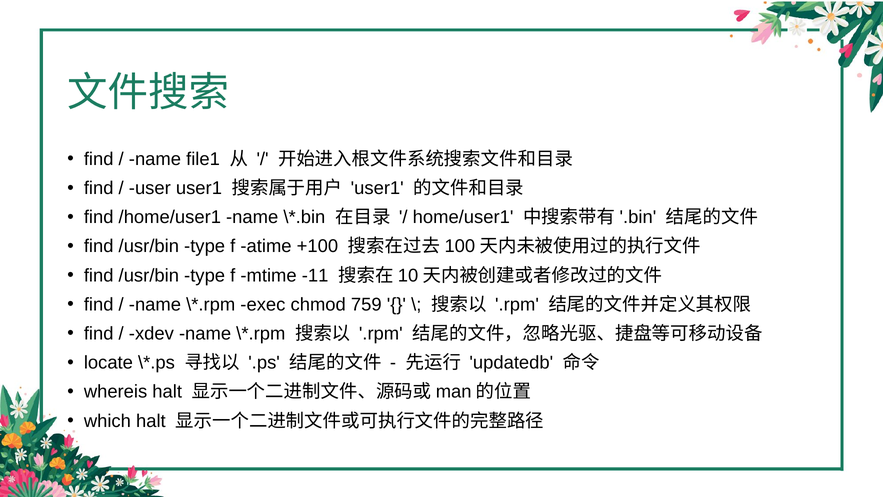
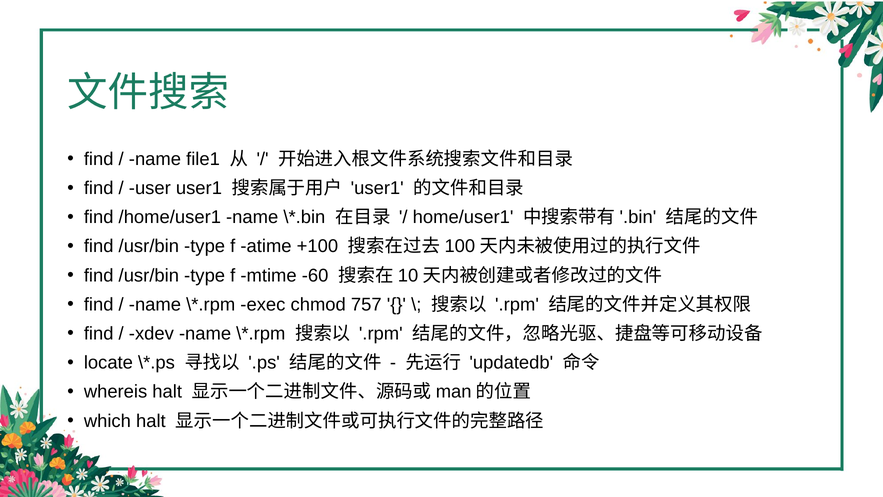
-11: -11 -> -60 (315, 275)
759: 759 -> 757 (366, 304)
